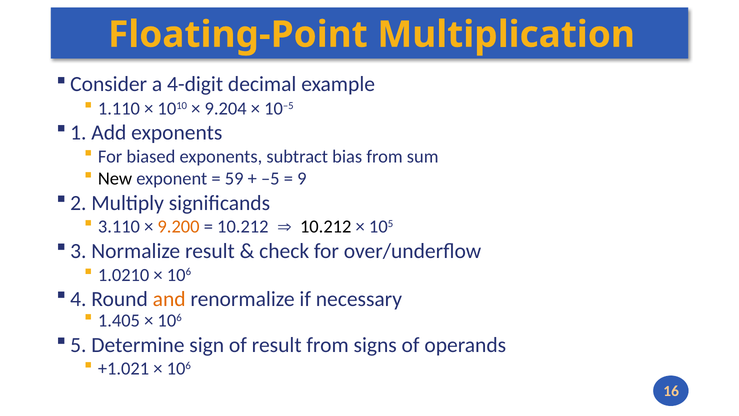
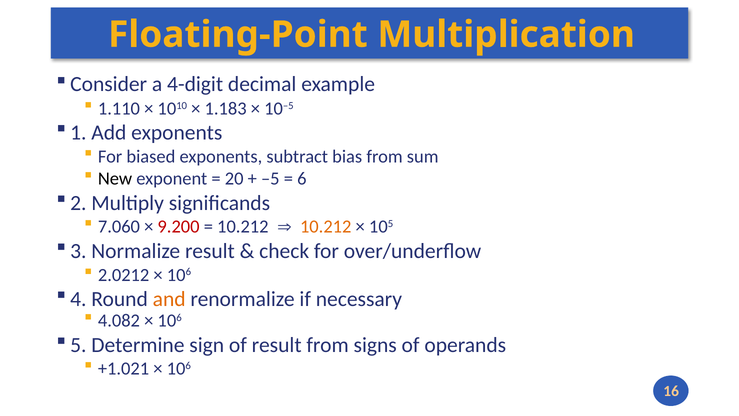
9.204: 9.204 -> 1.183 (226, 108)
59: 59 -> 20 (234, 179)
9: 9 -> 6 (302, 179)
3.110: 3.110 -> 7.060 (119, 227)
9.200 colour: orange -> red (179, 227)
10.212 colour: black -> orange (326, 227)
1.0210: 1.0210 -> 2.0212 (124, 275)
1.405: 1.405 -> 4.082 (119, 320)
